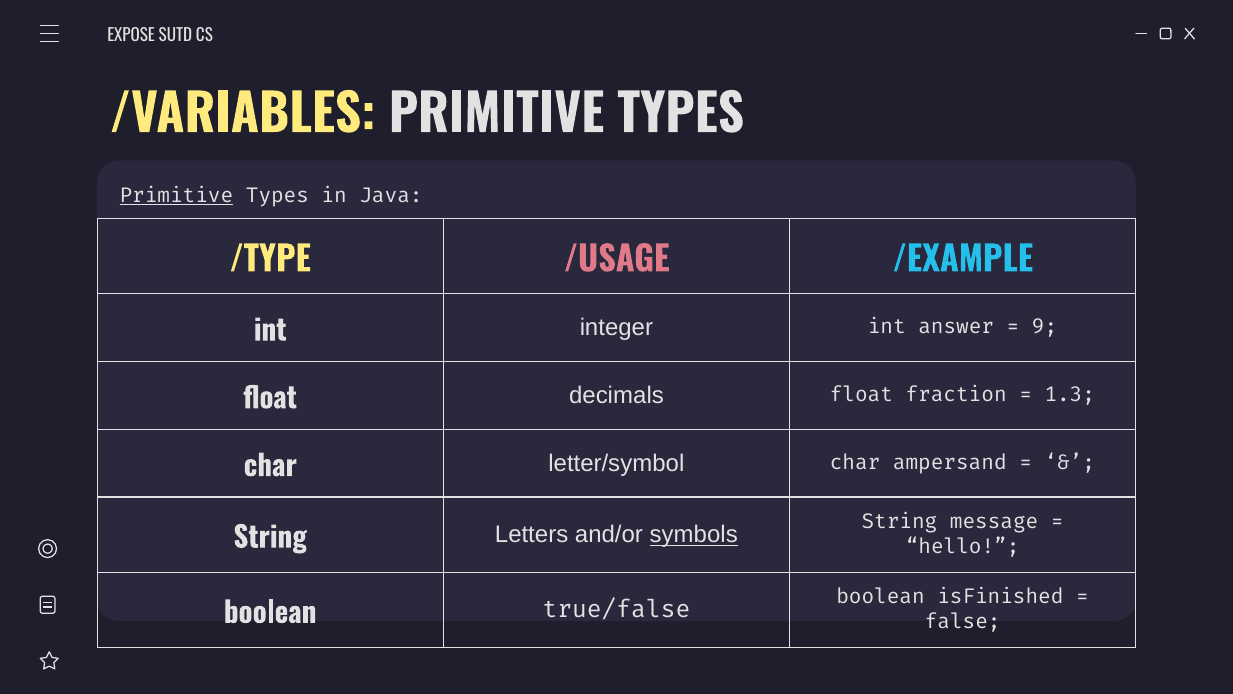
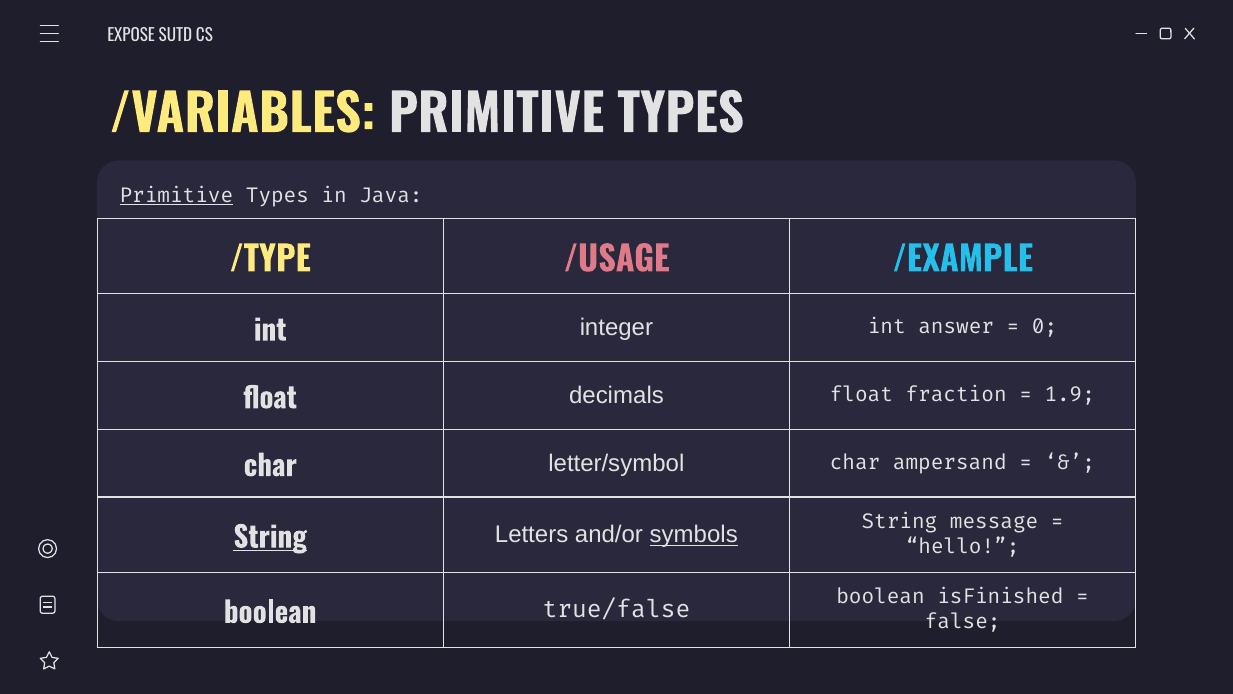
9: 9 -> 0 (1045, 327)
1.3: 1.3 -> 1.9 (1070, 394)
String underline: none -> present (270, 538)
